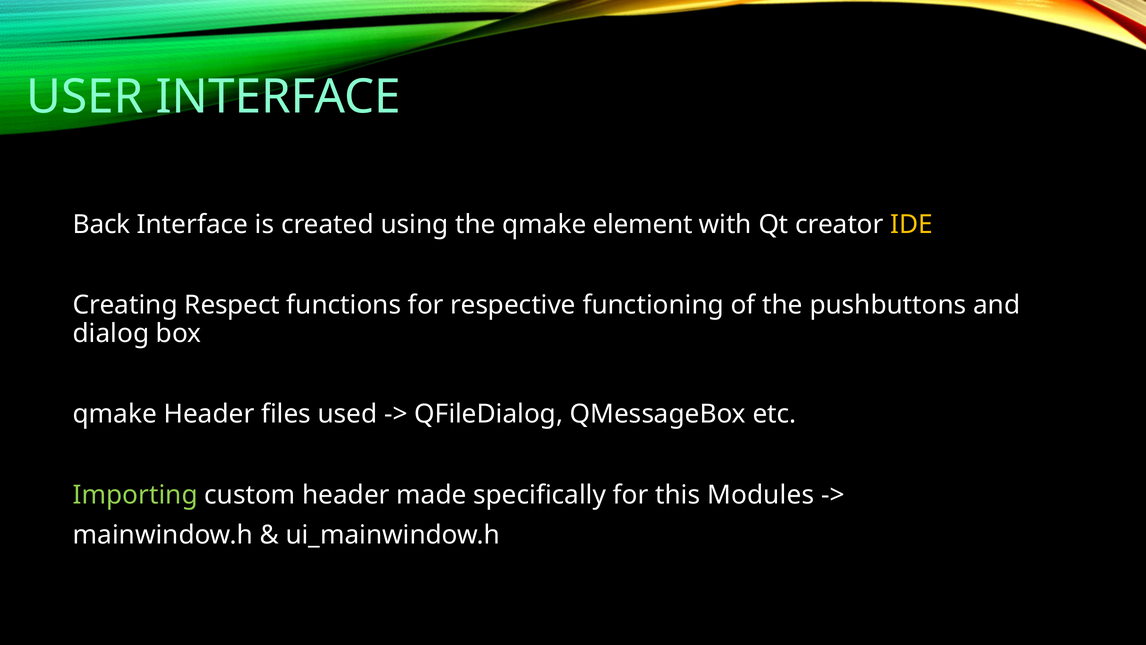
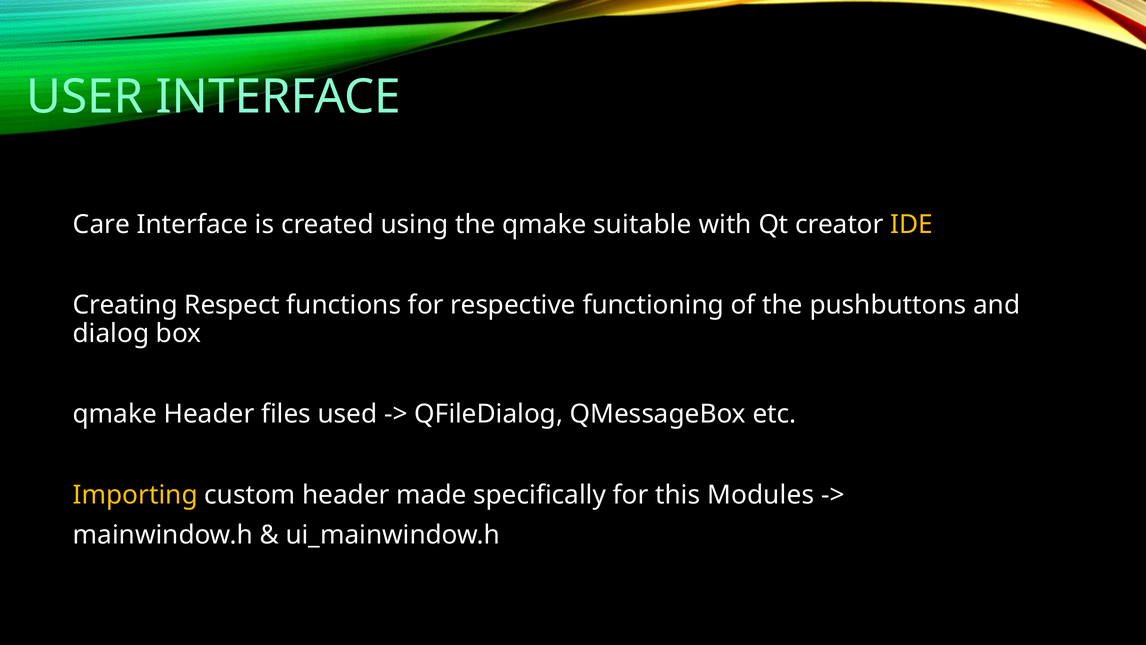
Back: Back -> Care (102, 224)
element: element -> suitable (642, 224)
Importing colour: light green -> yellow (135, 495)
